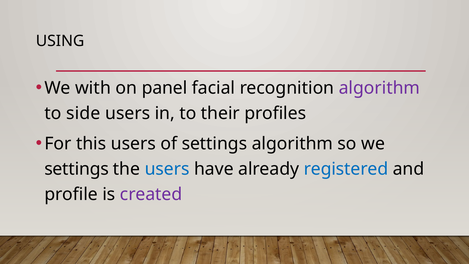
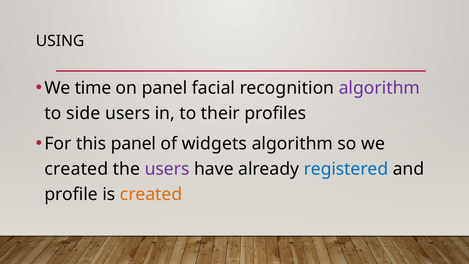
with: with -> time (93, 88)
this users: users -> panel (133, 143)
of settings: settings -> widgets (214, 143)
settings: settings -> created (76, 169)
users colour: blue -> purple (167, 169)
created colour: purple -> orange (151, 194)
